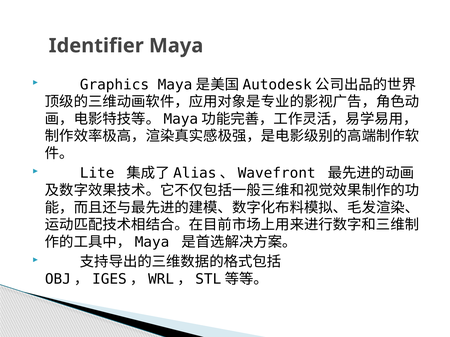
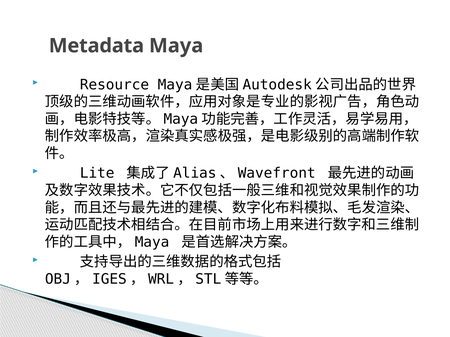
Identifier: Identifier -> Metadata (96, 46)
Graphics: Graphics -> Resource (114, 85)
